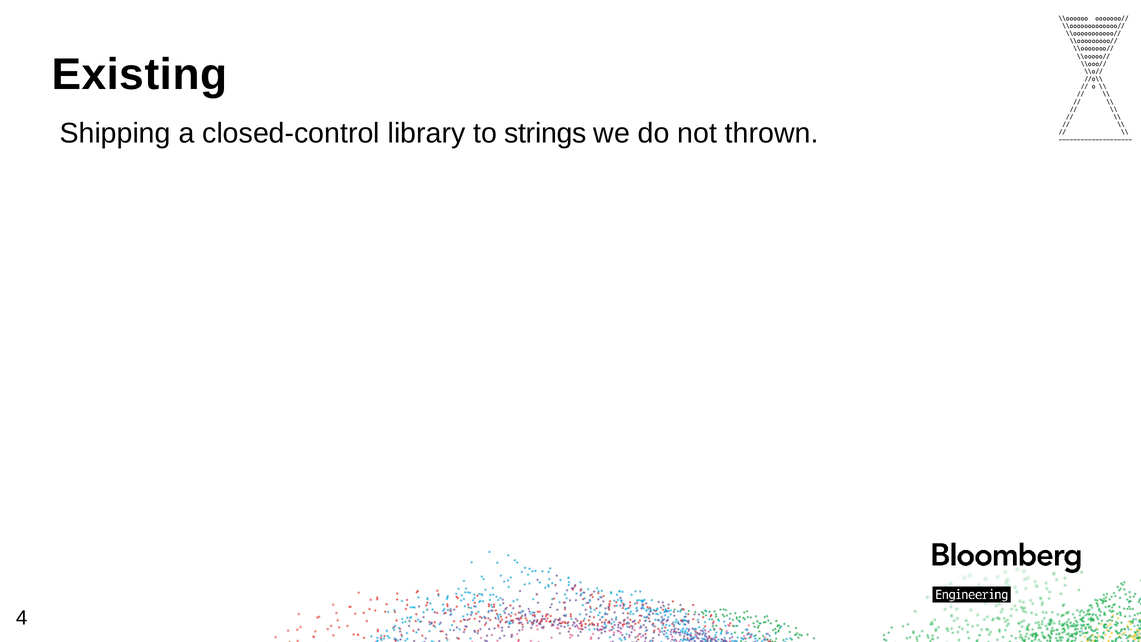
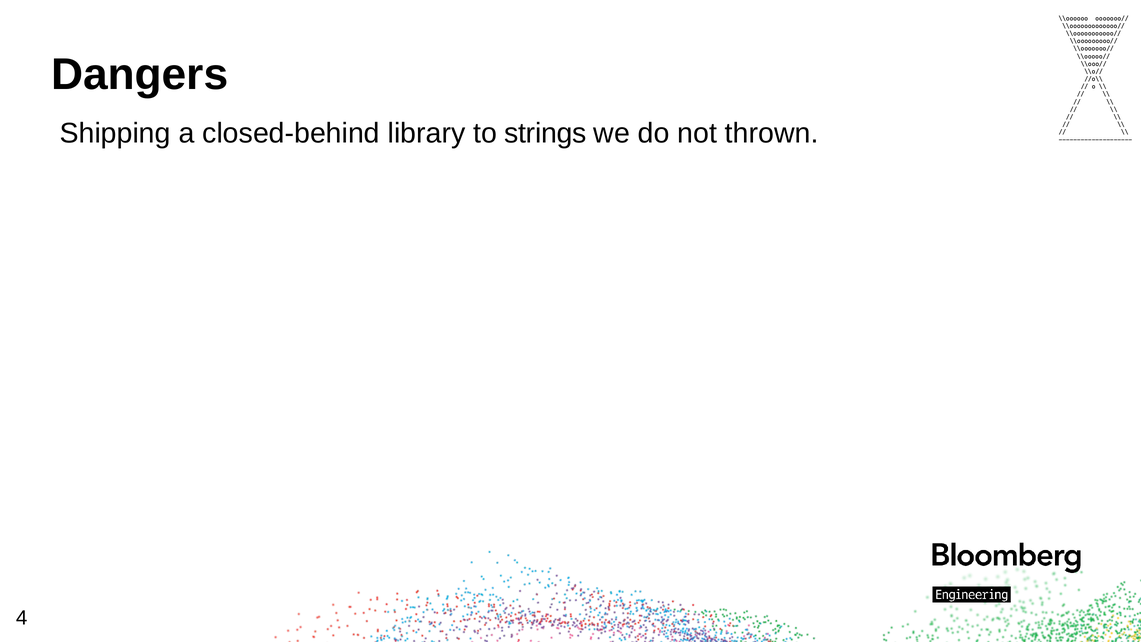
Existing: Existing -> Dangers (140, 74)
closed-control: closed-control -> closed-behind (291, 133)
